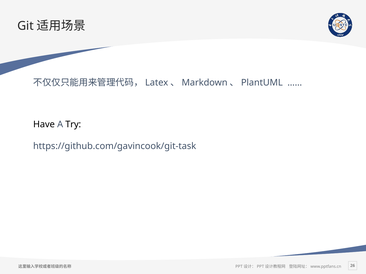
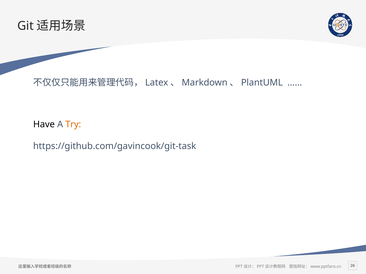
Try colour: black -> orange (73, 124)
